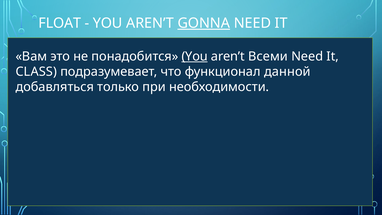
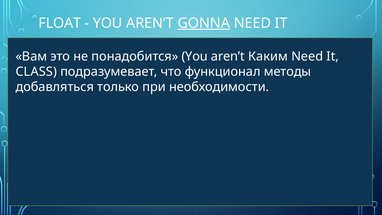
You underline: present -> none (195, 56)
Всеми: Всеми -> Каким (268, 56)
данной: данной -> методы (287, 72)
